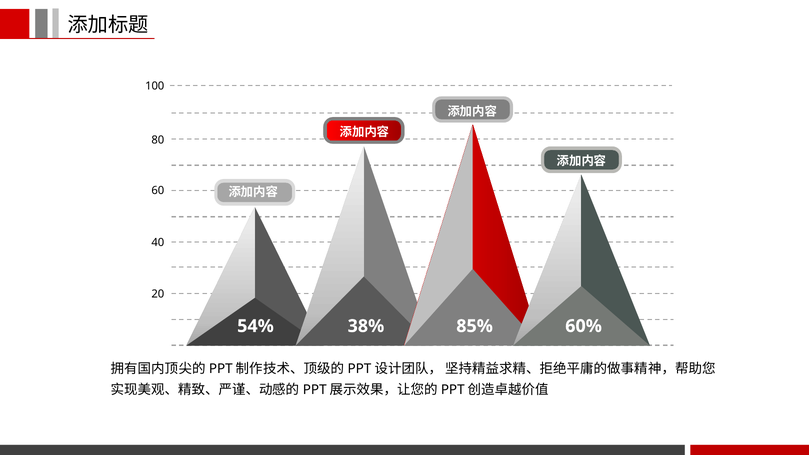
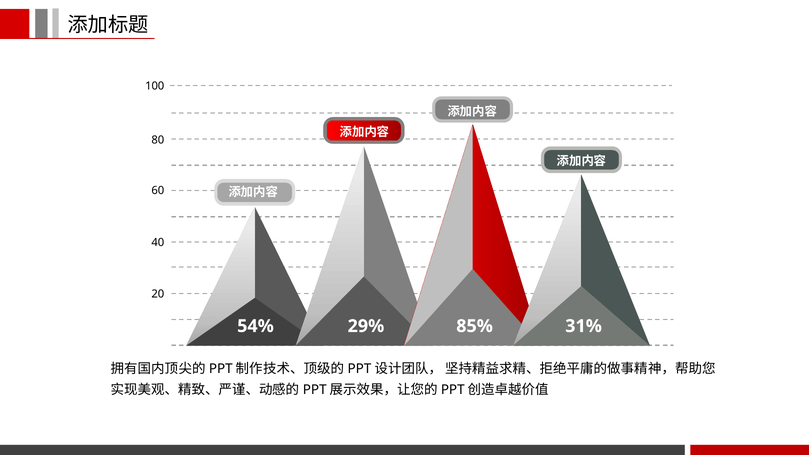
38%: 38% -> 29% (366, 326)
60%: 60% -> 31% (584, 326)
